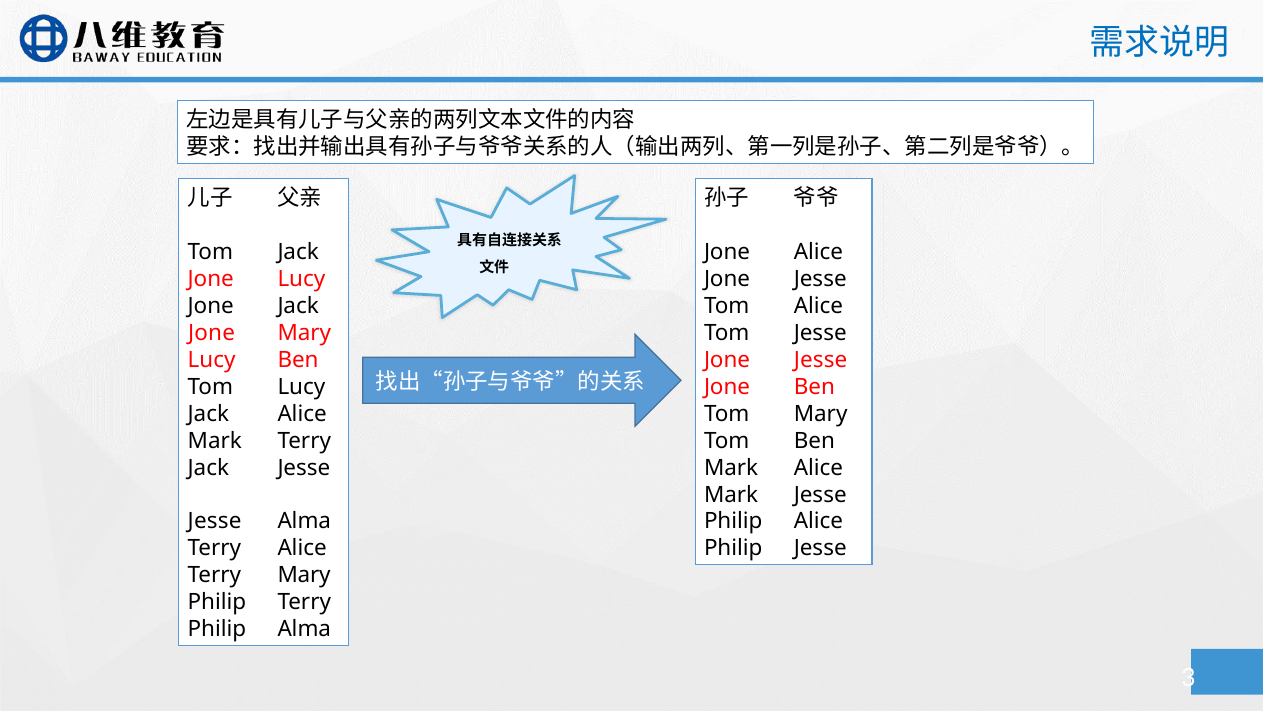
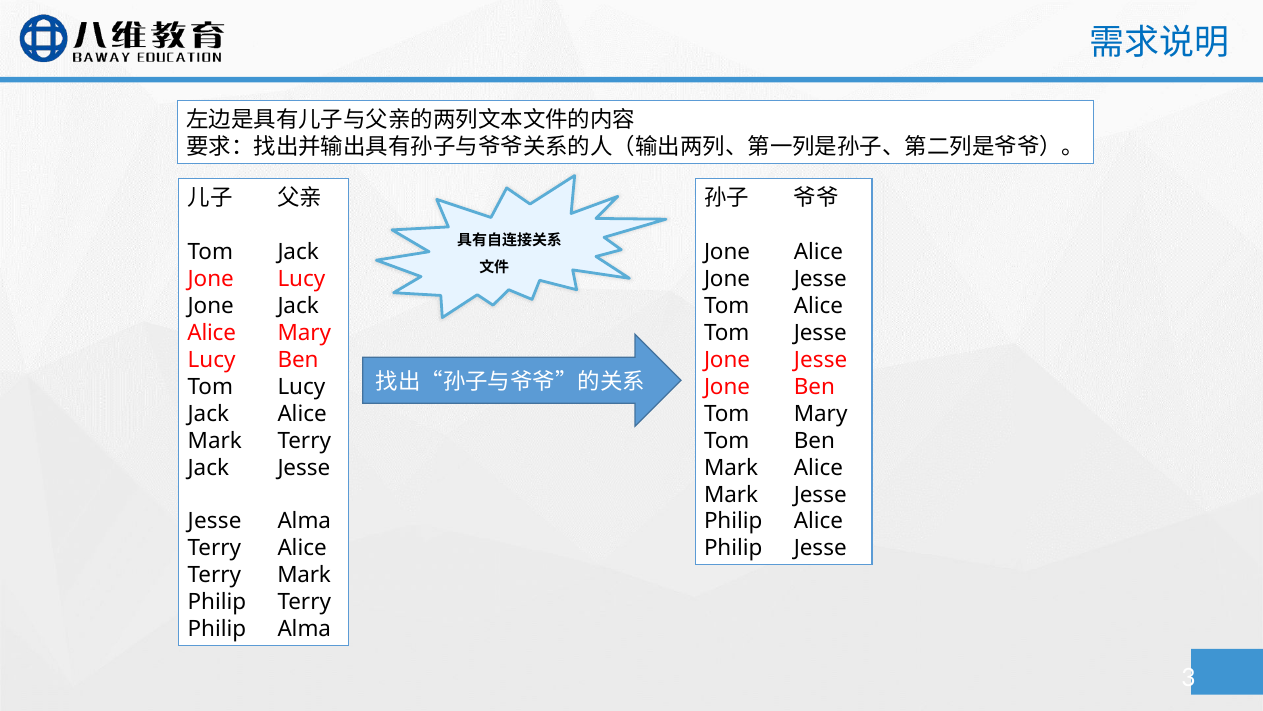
Jone: Jone -> Alice (212, 333)
Terry Mary: Mary -> Mark (304, 575)
